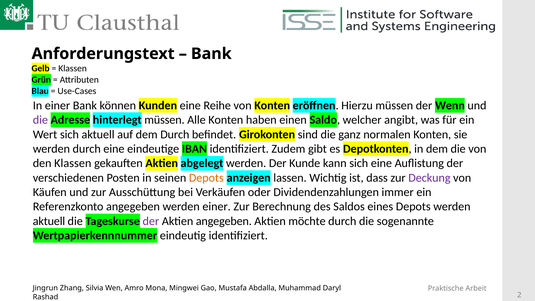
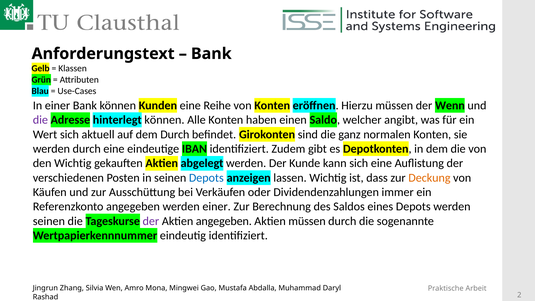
hinterlegt müssen: müssen -> können (164, 120)
den Klassen: Klassen -> Wichtig (73, 163)
Depots colour: orange -> blue (206, 178)
Deckung colour: purple -> orange (429, 178)
aktuell: aktuell -> seinen (49, 221)
Aktien möchte: möchte -> müssen (307, 221)
